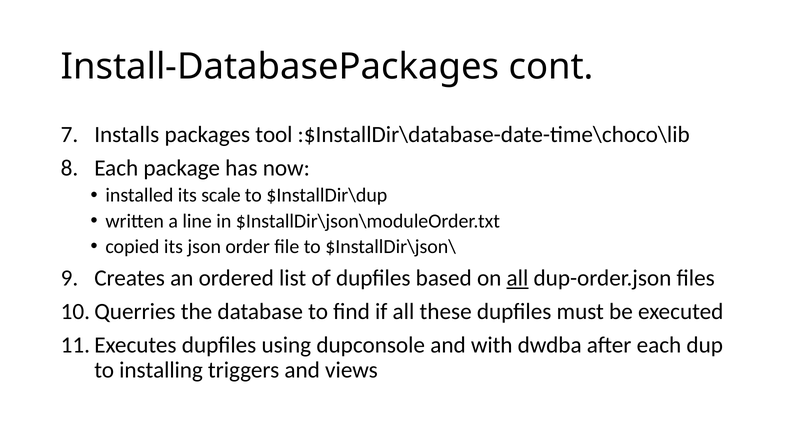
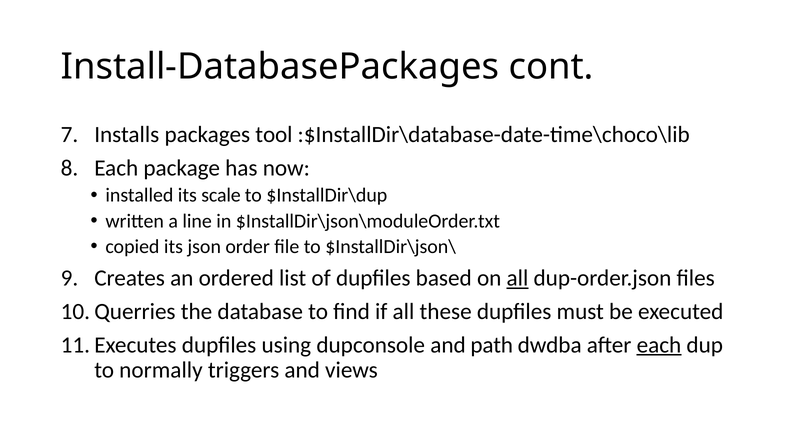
with: with -> path (492, 345)
each underline: none -> present (659, 345)
installing: installing -> normally (161, 370)
